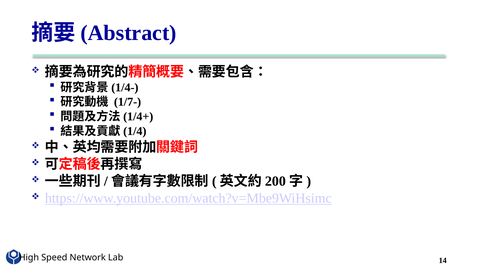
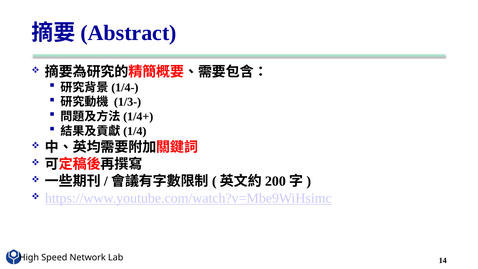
1/7-: 1/7- -> 1/3- (128, 102)
